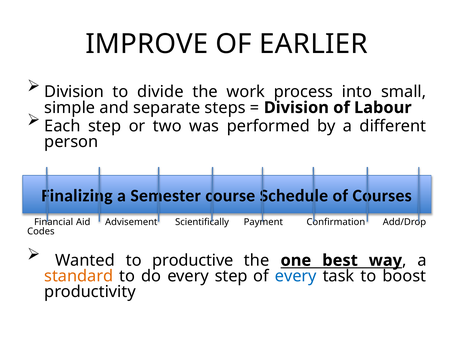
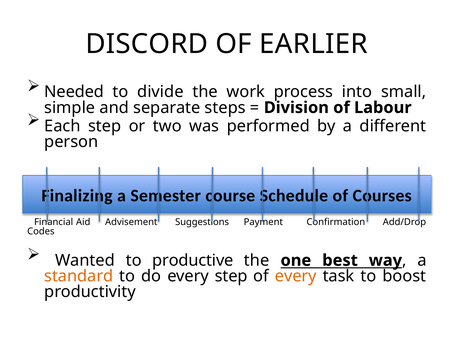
IMPROVE: IMPROVE -> DISCORD (147, 44)
Division: Division -> Needed (74, 92)
Scientifically: Scientifically -> Suggestions (202, 222)
every colour: blue -> orange (296, 277)
